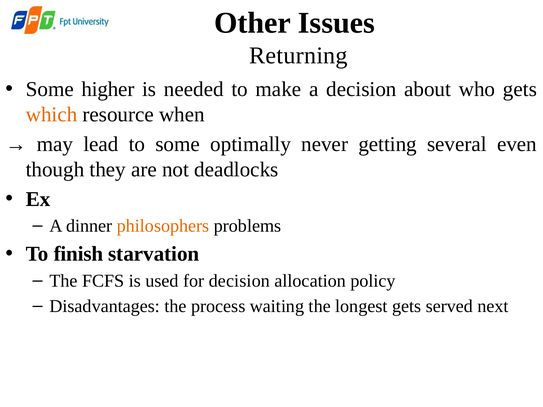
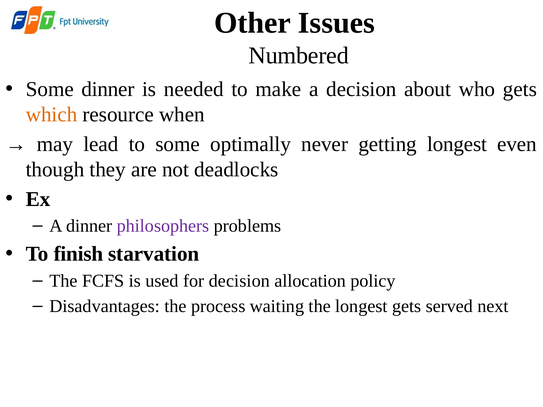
Returning: Returning -> Numbered (299, 56)
Some higher: higher -> dinner (108, 89)
getting several: several -> longest (457, 144)
philosophers colour: orange -> purple (163, 226)
